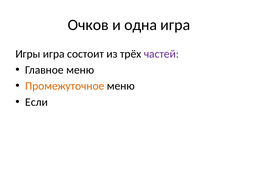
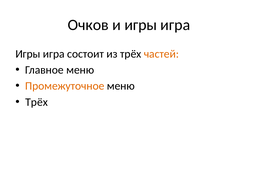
и одна: одна -> игры (141, 25)
частей colour: purple -> orange (161, 54)
Если: Если -> Трёх (37, 102)
